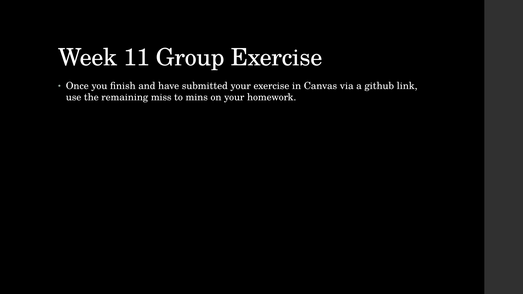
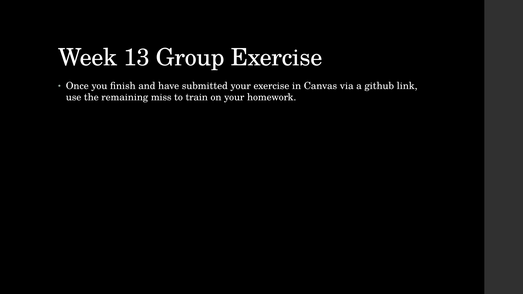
11: 11 -> 13 (137, 57)
mins: mins -> train (197, 97)
